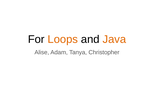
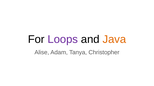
Loops colour: orange -> purple (63, 40)
